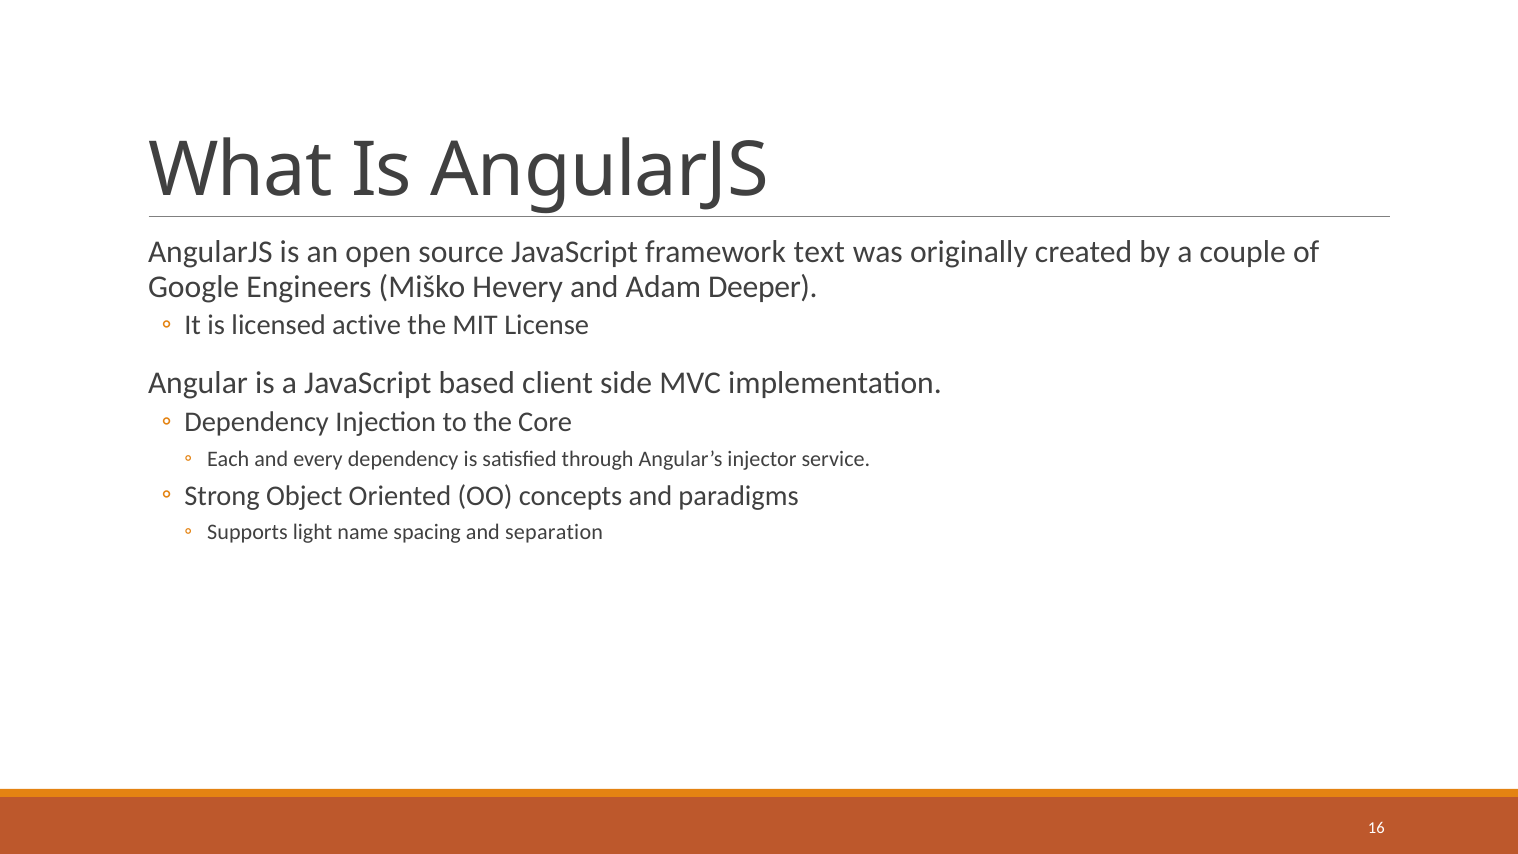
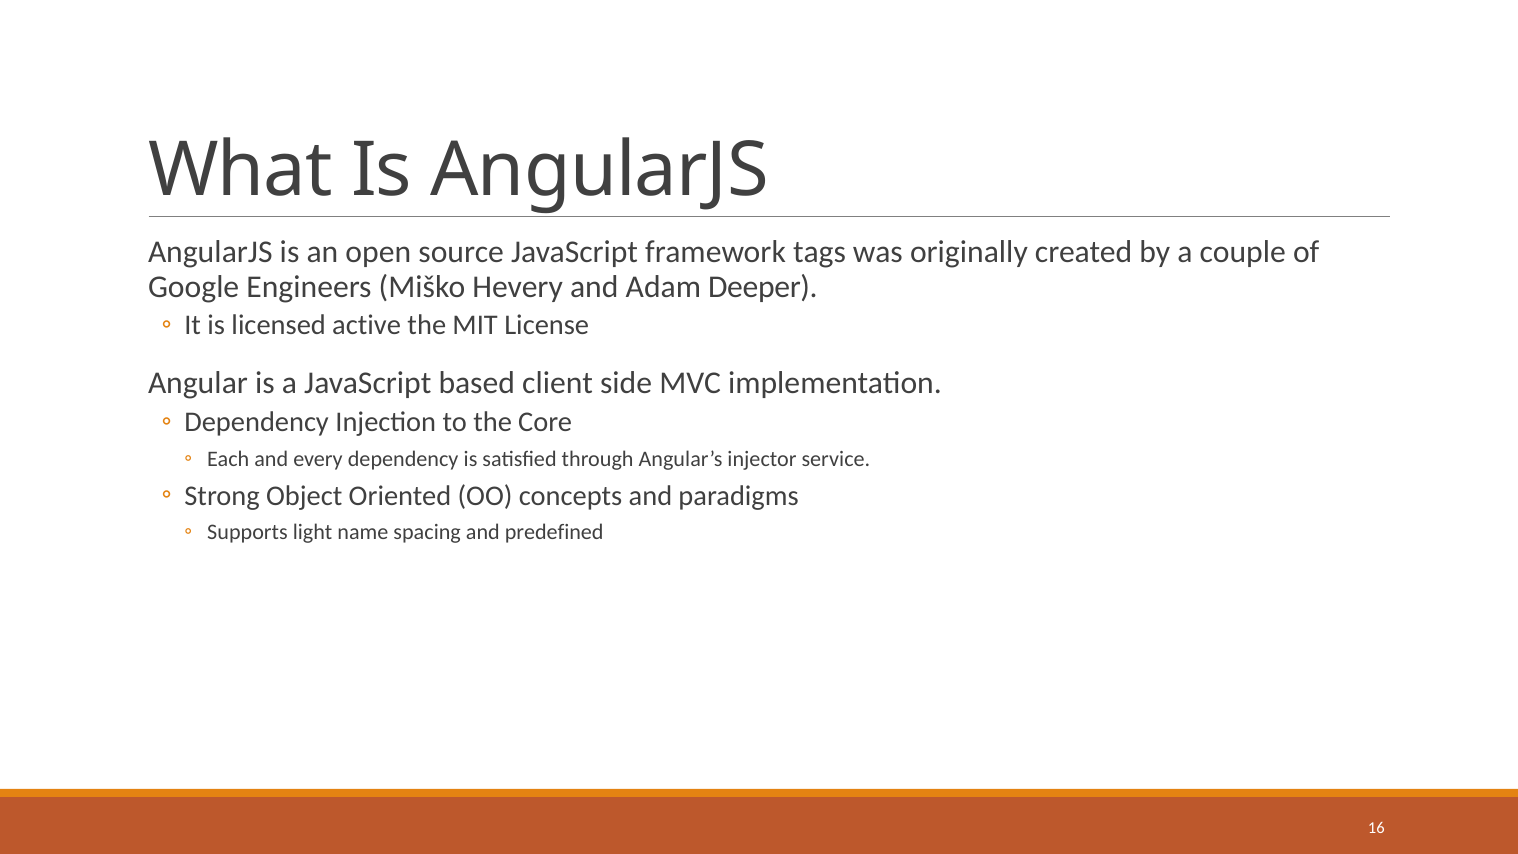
text: text -> tags (819, 252)
separation: separation -> predefined (554, 532)
